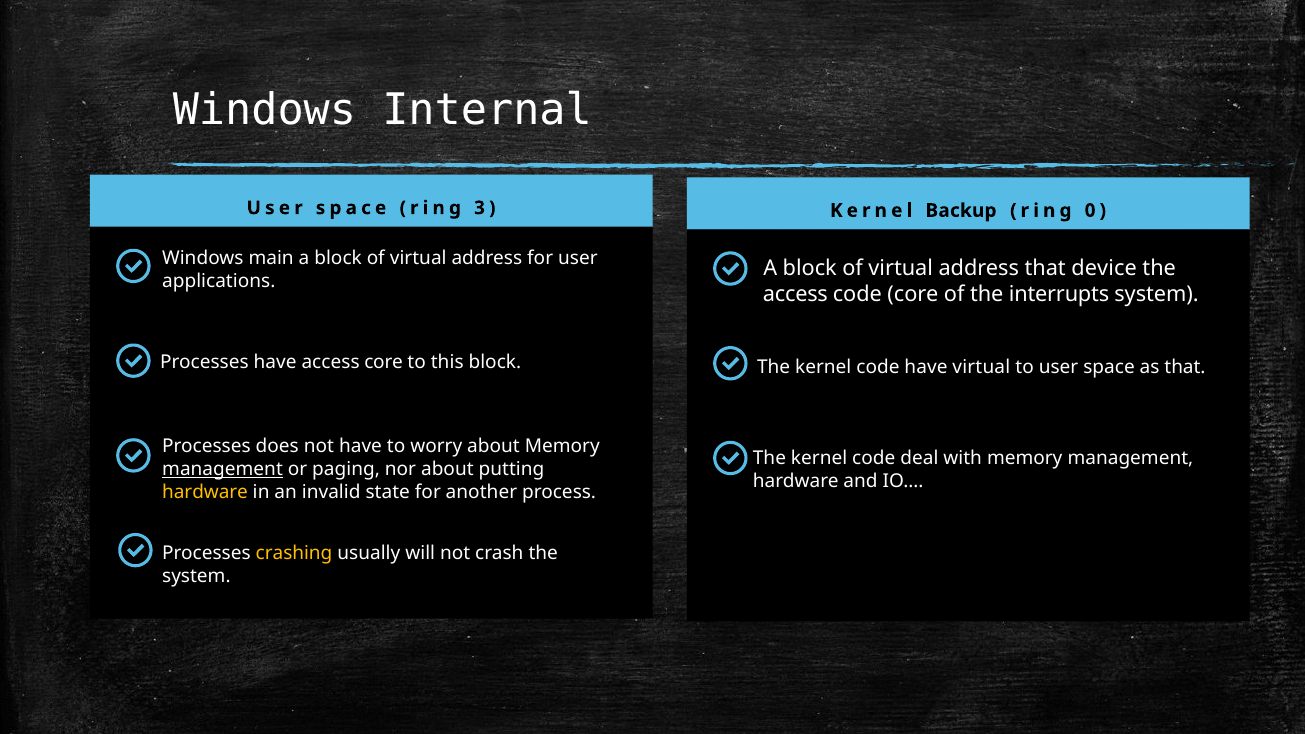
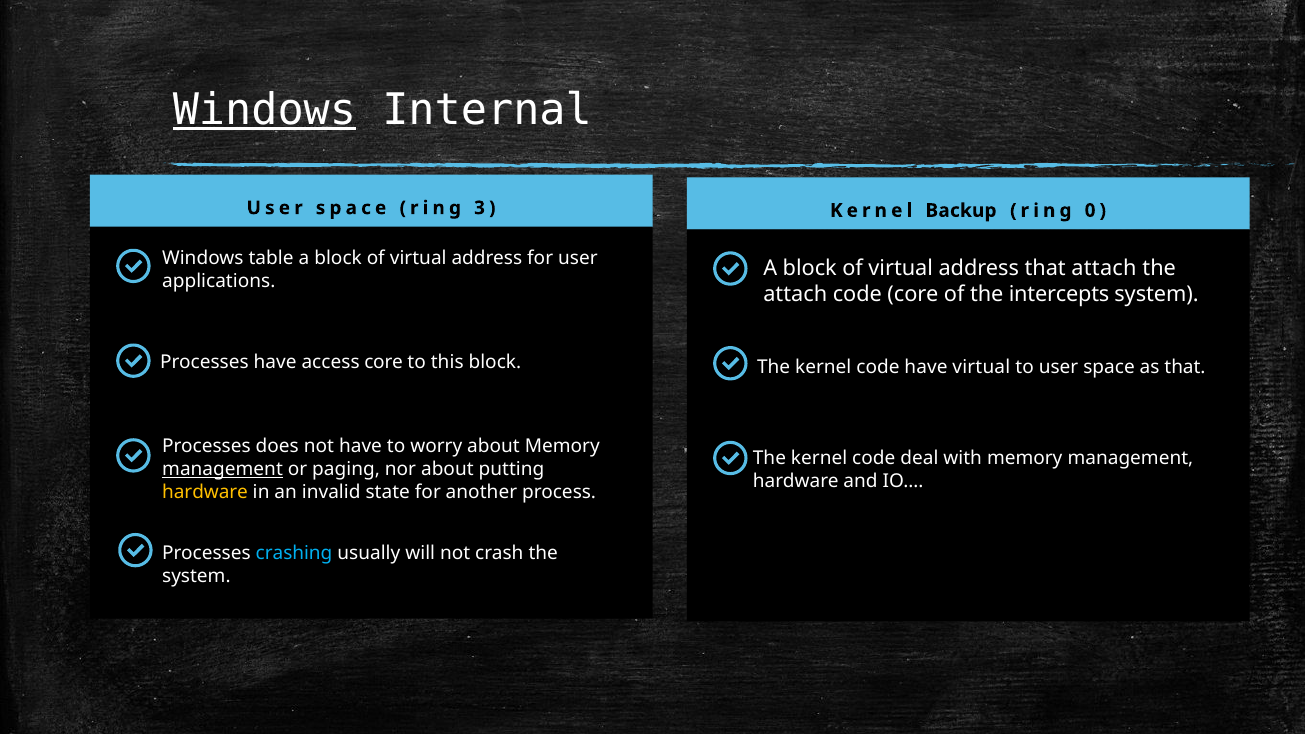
Windows underline: none -> present (264, 110)
main: main -> table (271, 258)
that device: device -> attach (1104, 269)
access: access -> attach (795, 295)
interrupts: interrupts -> intercepts (1059, 295)
crashing colour: yellow -> light blue (294, 554)
